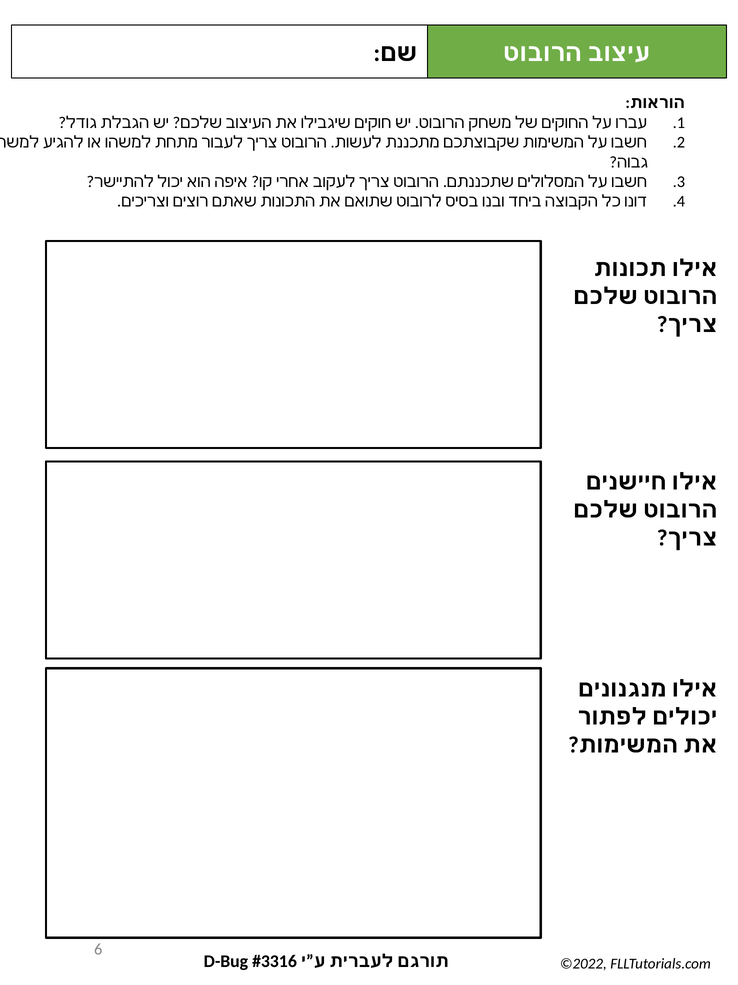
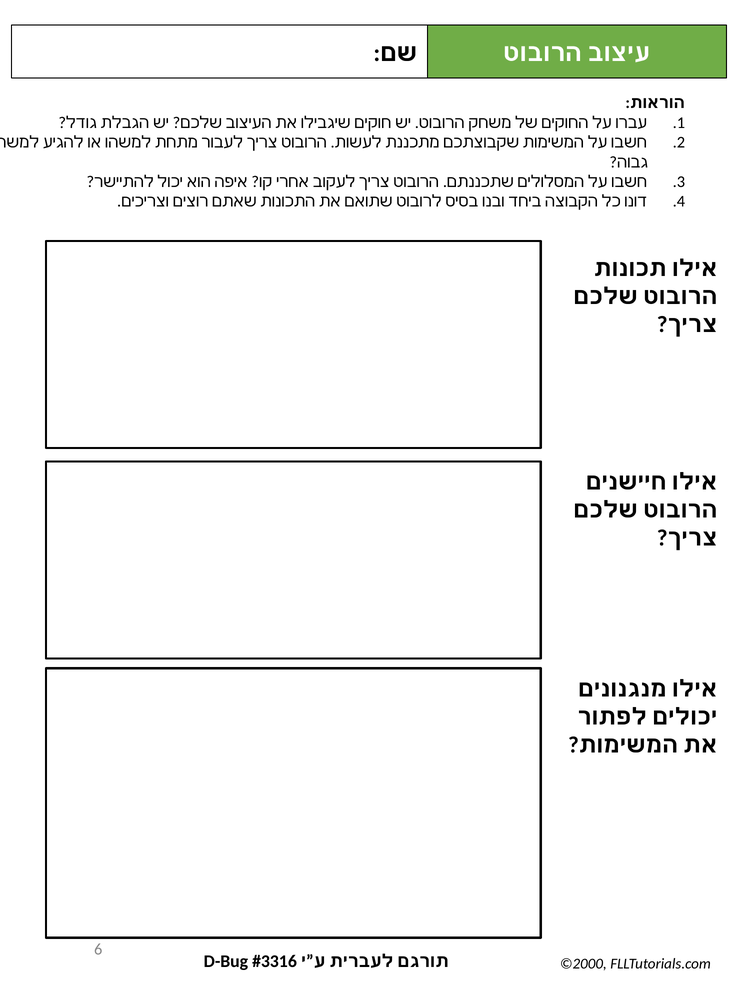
©2022: ©2022 -> ©2000 (583, 963)
